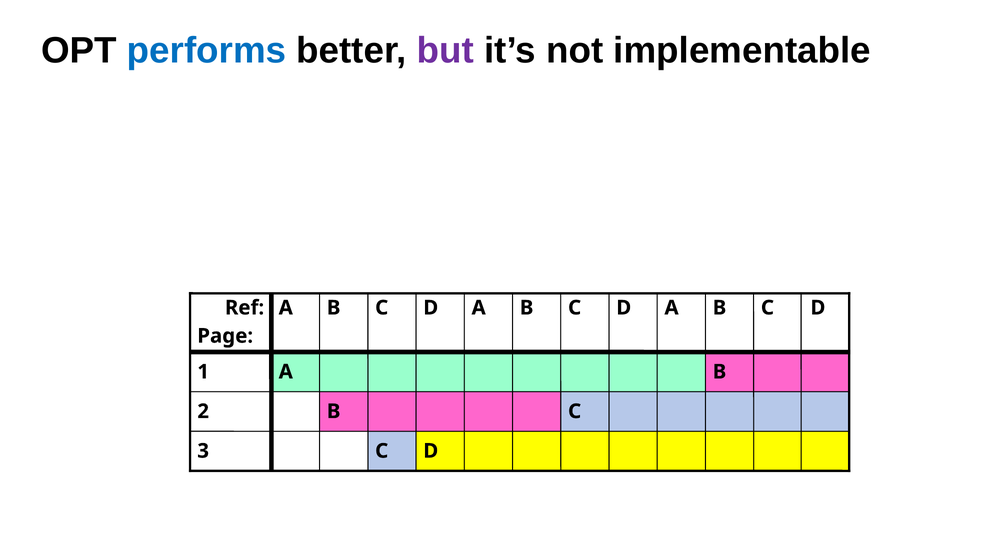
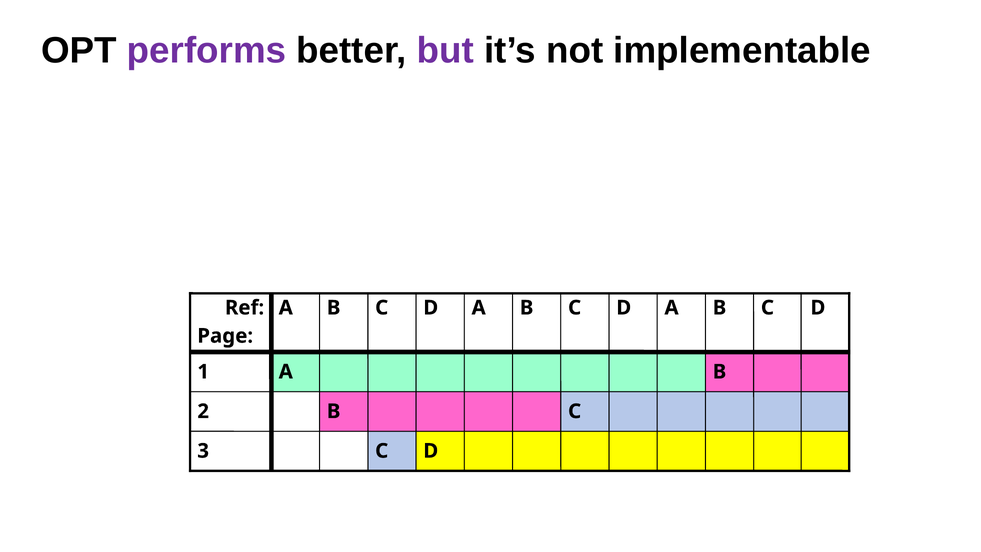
performs colour: blue -> purple (207, 50)
